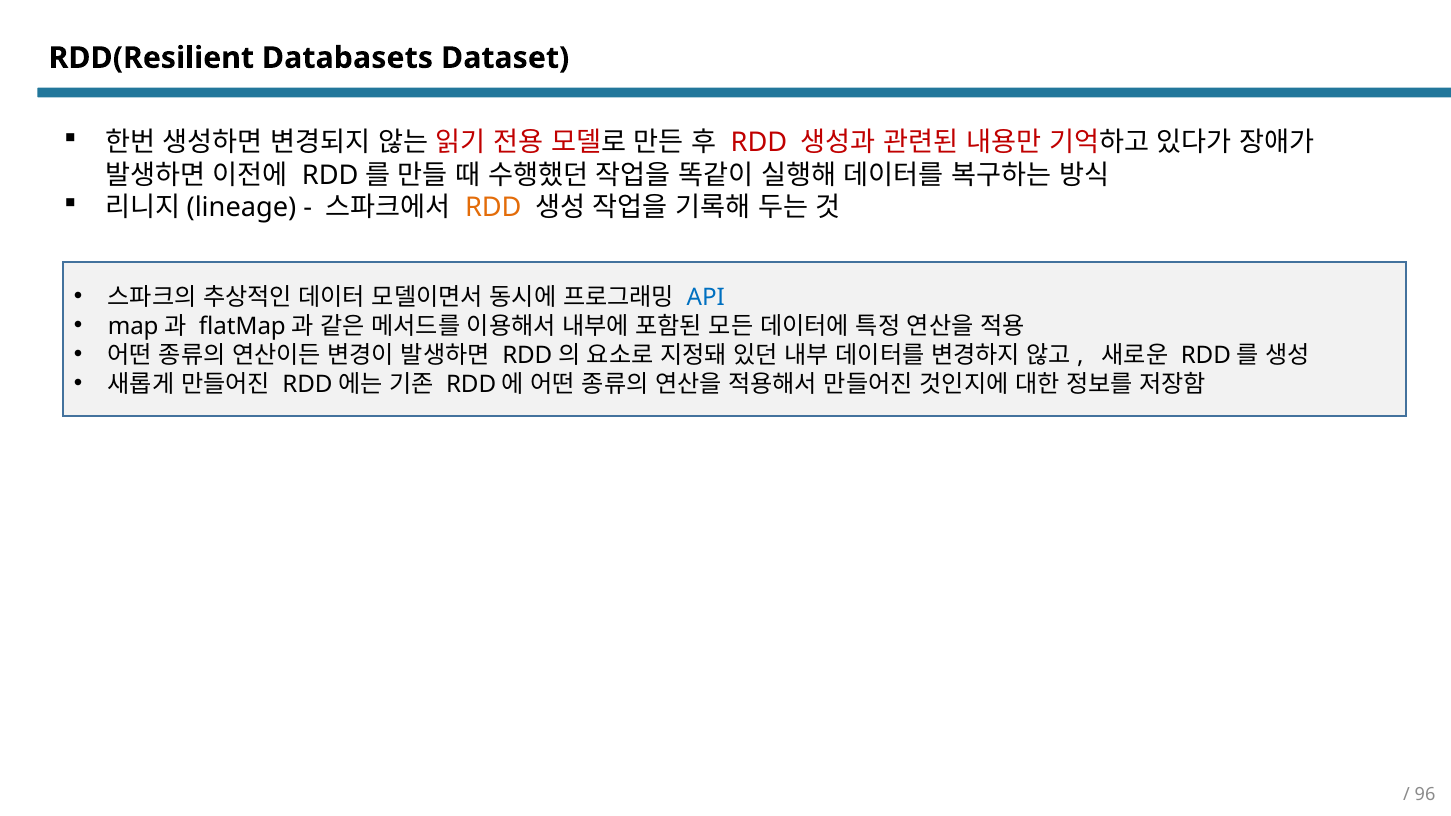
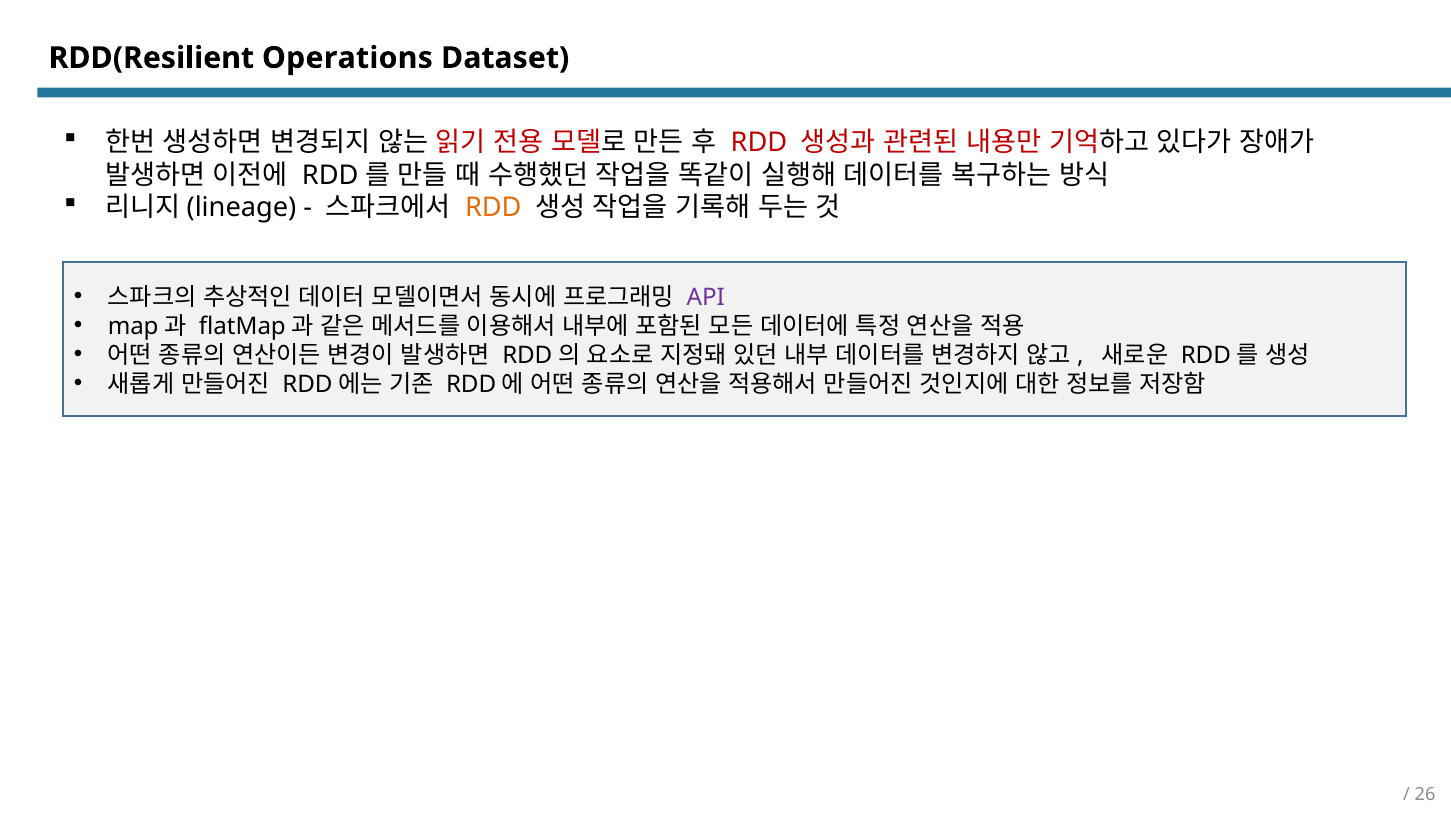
Databasets: Databasets -> Operations (347, 58)
API colour: blue -> purple (706, 297)
96: 96 -> 26 (1425, 795)
